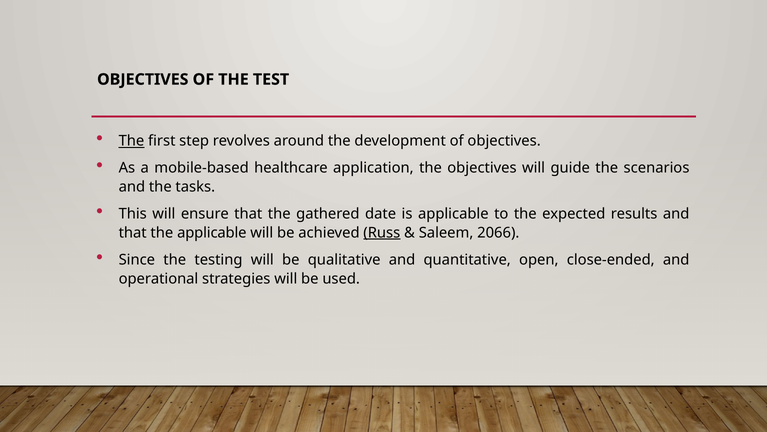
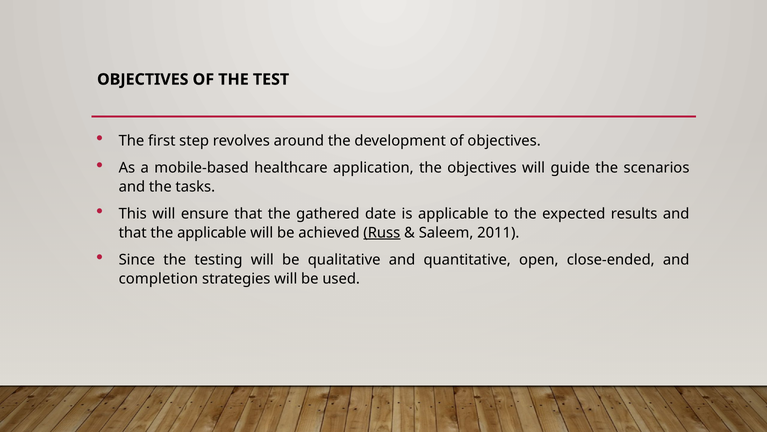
The underline: present -> none (131, 141)
2066: 2066 -> 2011 (498, 233)
operational: operational -> completion (158, 278)
